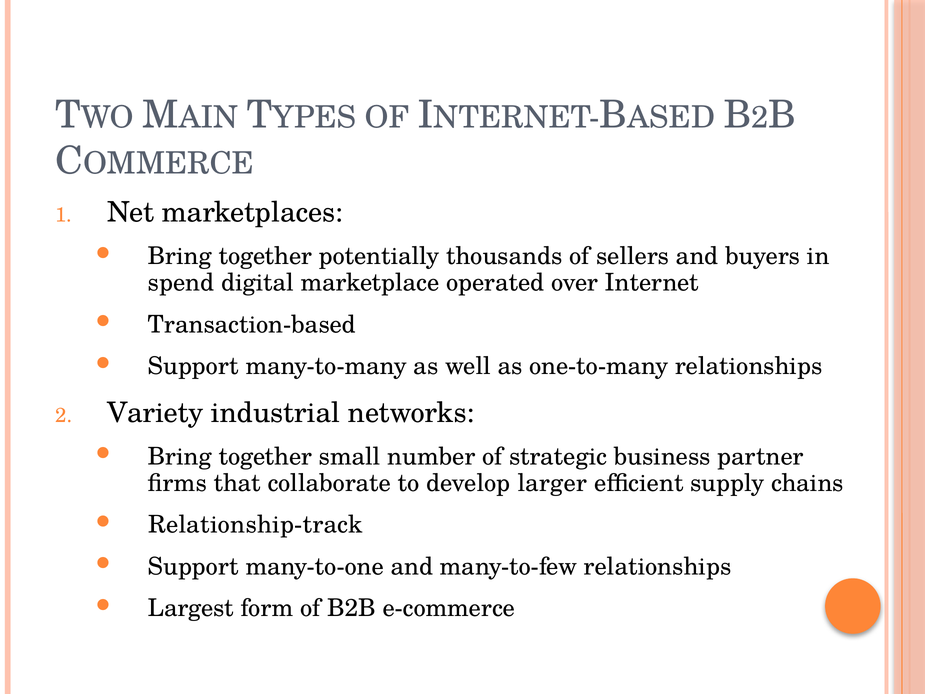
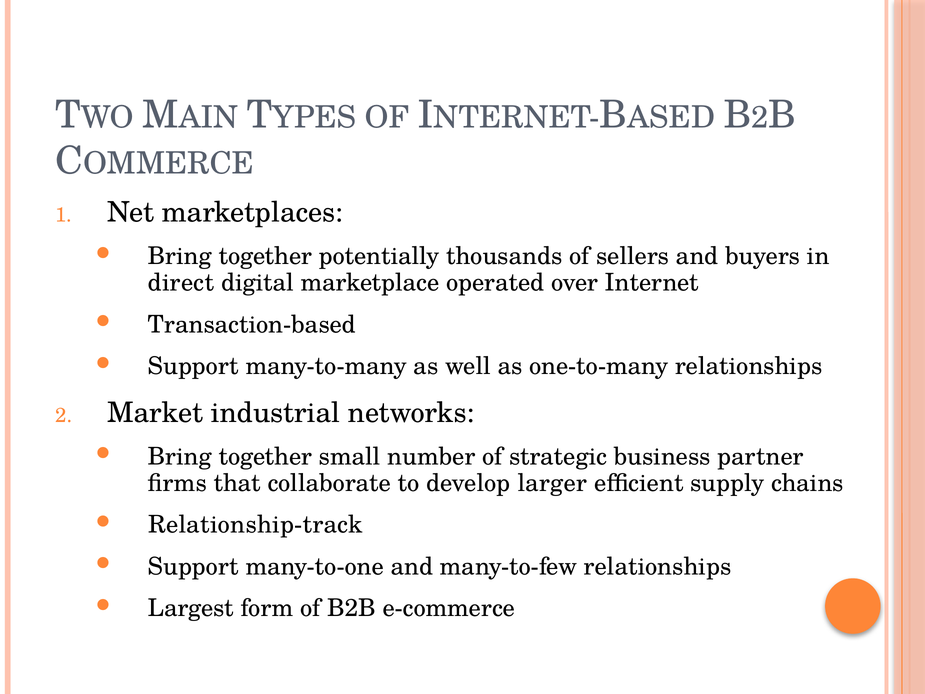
spend: spend -> direct (181, 283)
Variety: Variety -> Market (155, 413)
